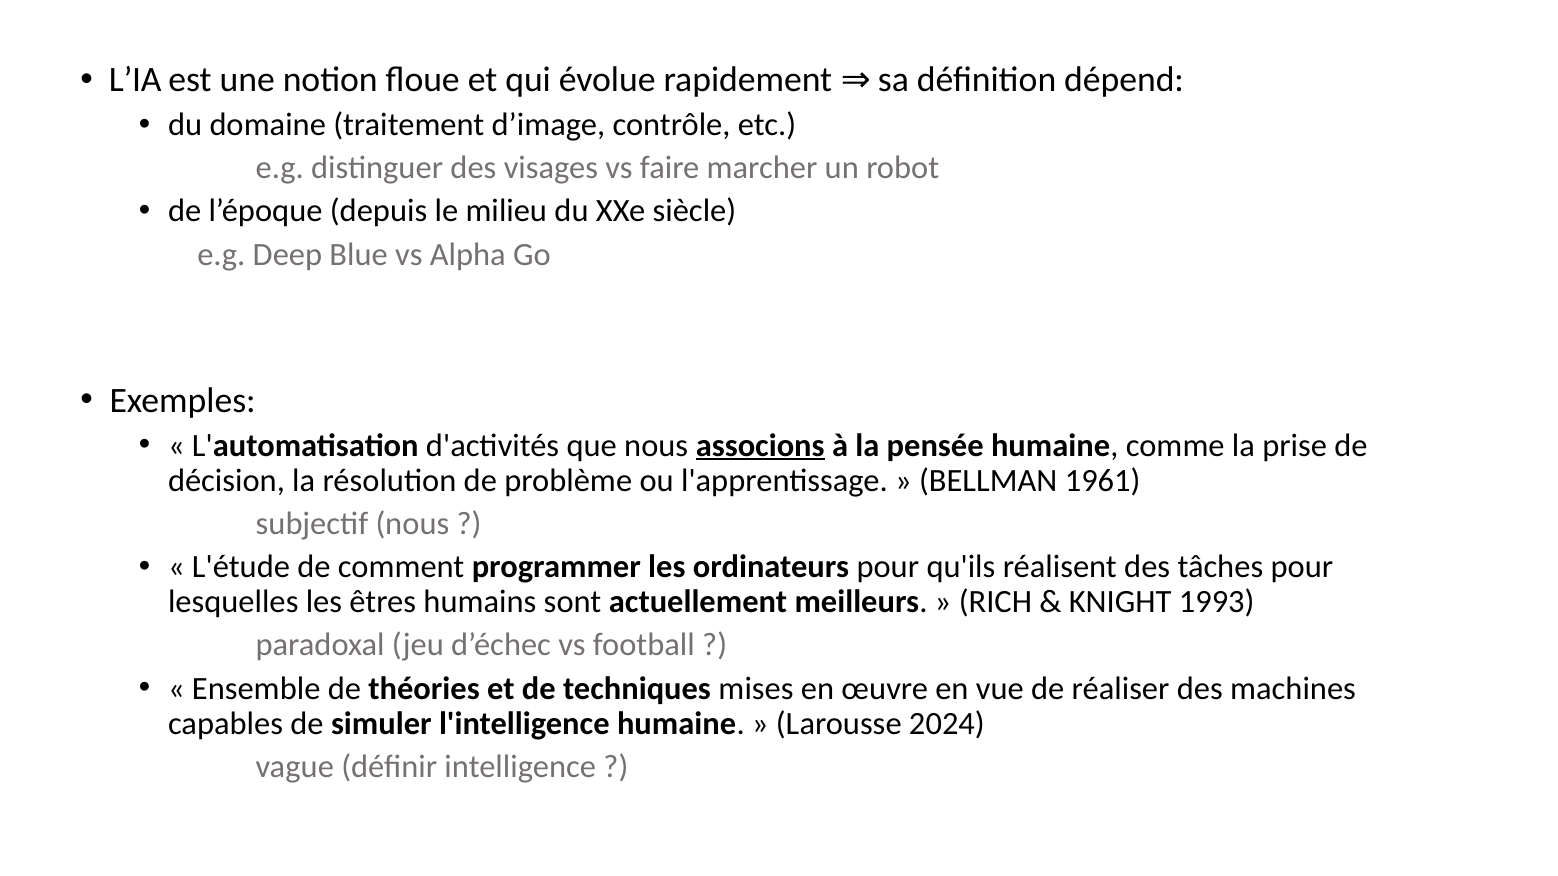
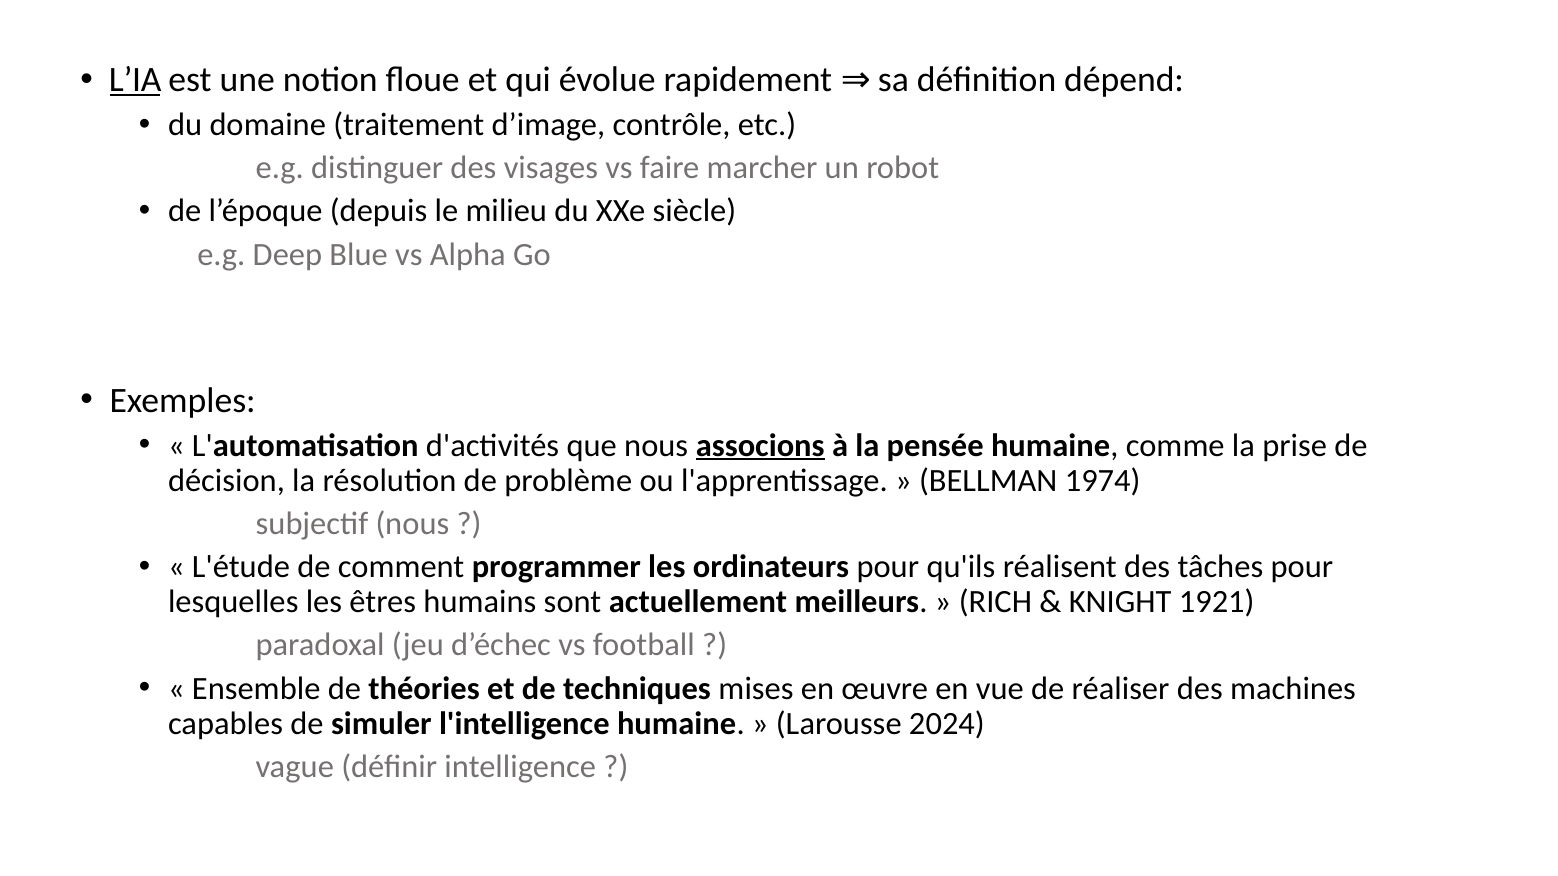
L’IA underline: none -> present (135, 80)
1961: 1961 -> 1974 (1103, 481)
1993: 1993 -> 1921 (1217, 602)
